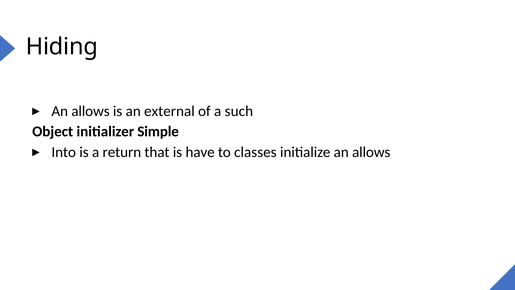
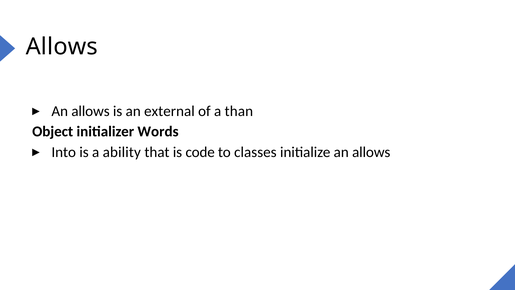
Hiding: Hiding -> Allows (62, 47)
such: such -> than (239, 111)
Simple: Simple -> Words (158, 132)
return: return -> ability (122, 152)
have: have -> code (200, 152)
